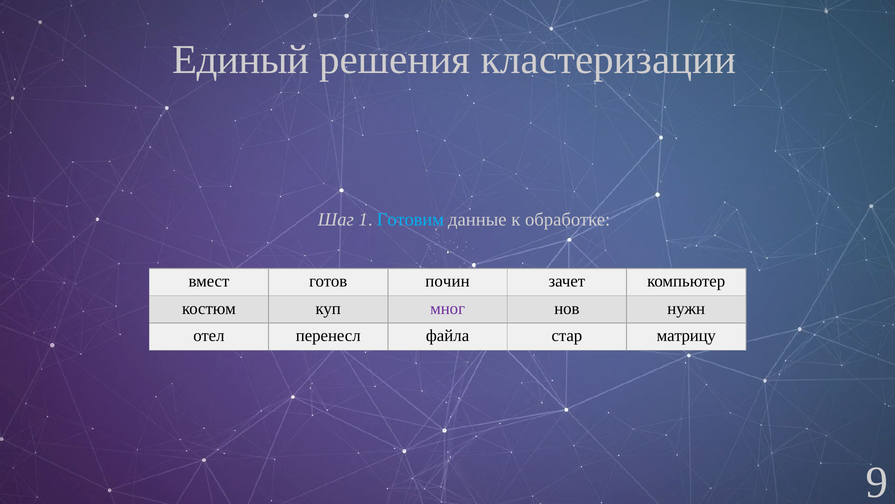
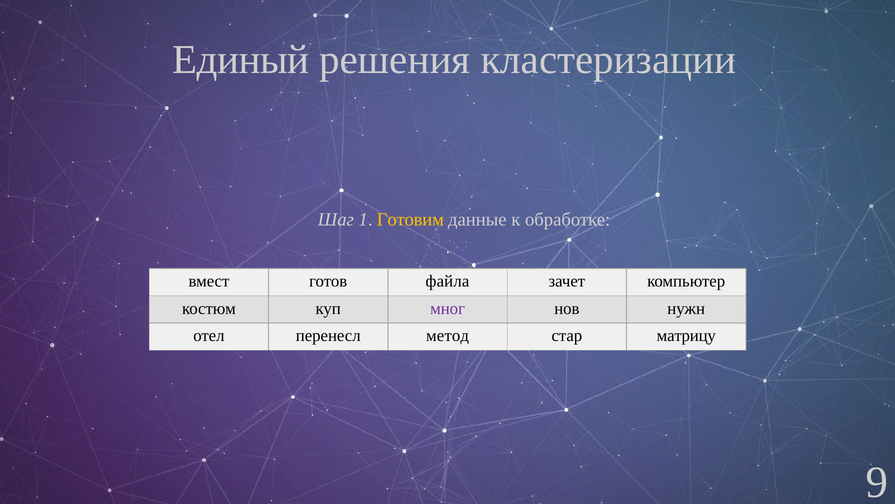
Готовим colour: light blue -> yellow (410, 219)
почин: почин -> файла (447, 281)
файла: файла -> метод (448, 335)
